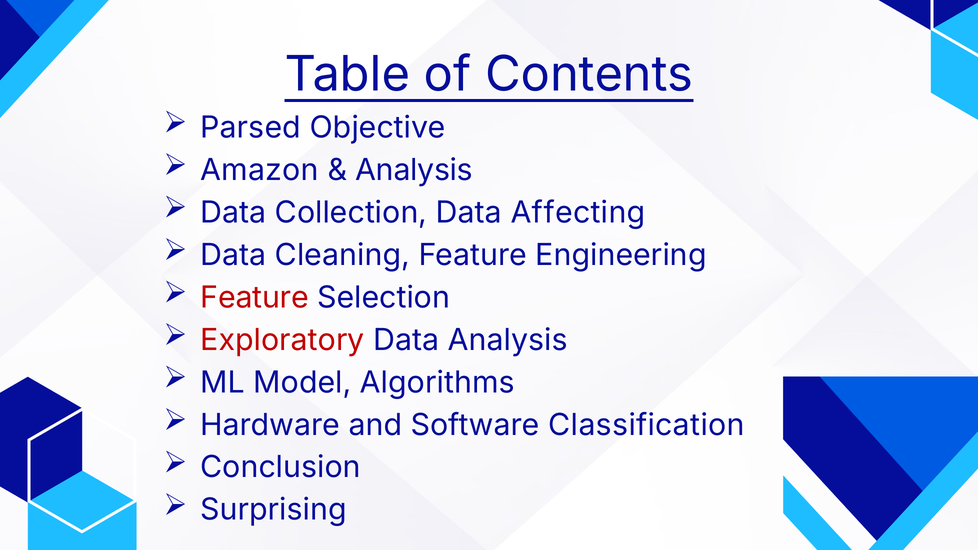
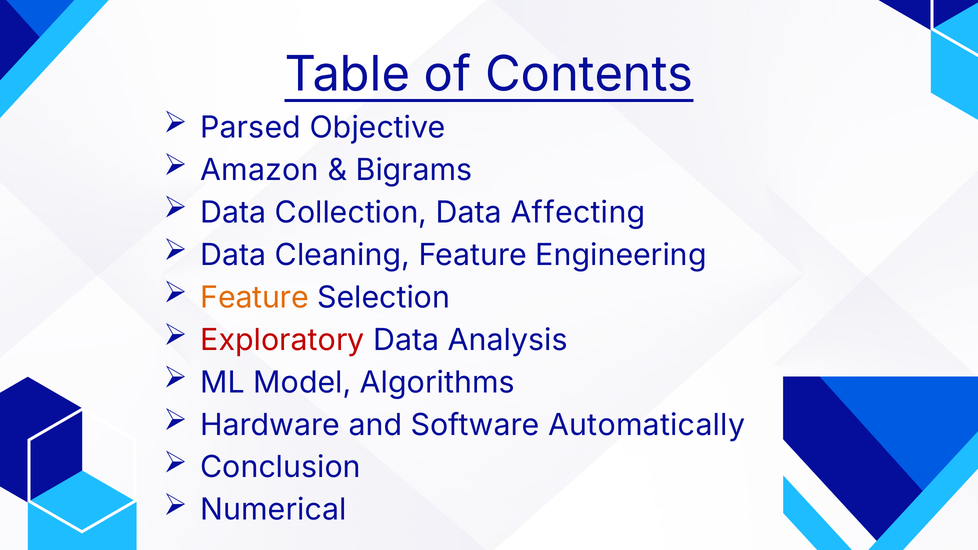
Analysis: Analysis -> Bigrams (414, 170)
Feature colour: red -> orange (255, 298)
Classification: Classification -> Automatically (647, 425)
Surprising: Surprising -> Numerical (273, 510)
